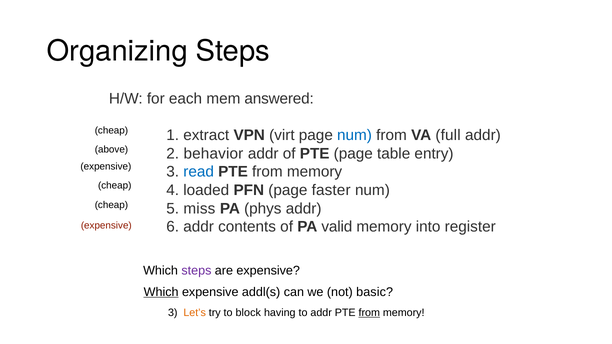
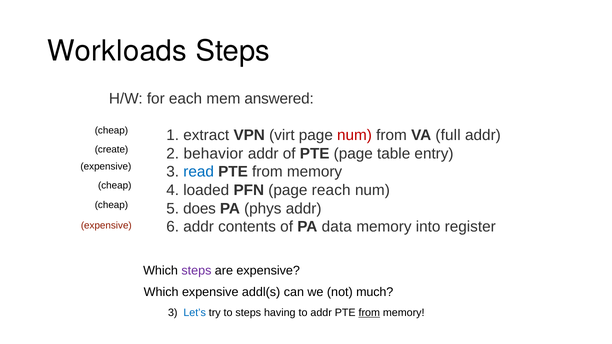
Organizing: Organizing -> Workloads (117, 51)
num colour: blue -> red (355, 135)
above: above -> create (111, 149)
faster: faster -> reach (331, 190)
miss: miss -> does (200, 209)
valid: valid -> data (337, 227)
Which underline: present -> none (161, 292)
basic: basic -> much (375, 292)
Let’s colour: orange -> blue (195, 313)
to block: block -> steps (248, 313)
